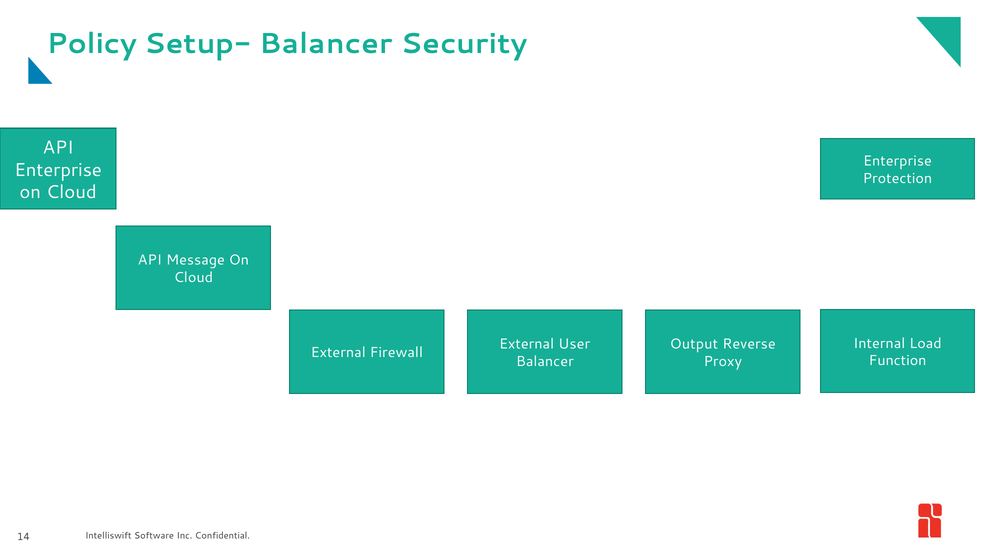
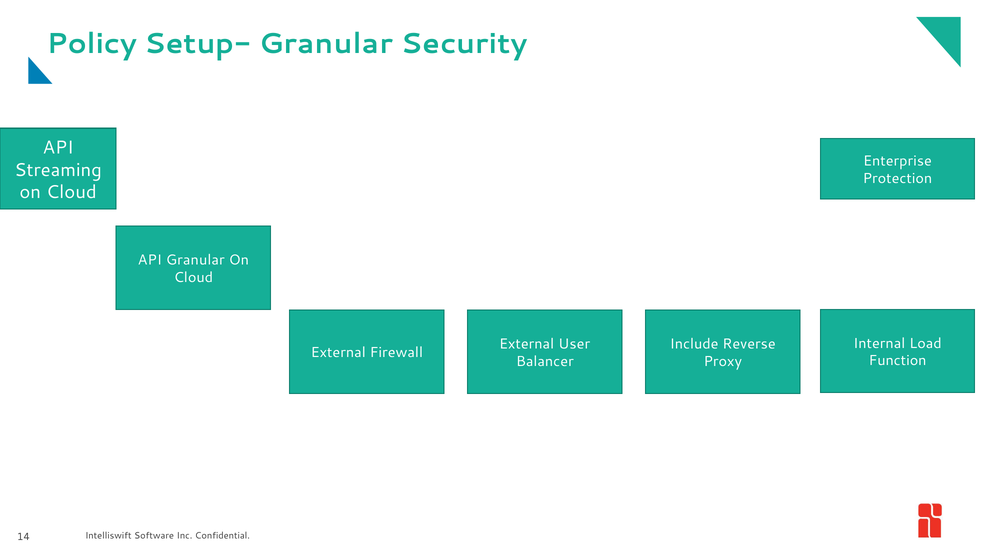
Setup- Balancer: Balancer -> Granular (326, 44)
Enterprise: Enterprise -> Streaming (58, 170)
API Message: Message -> Granular (195, 260)
Output: Output -> Include (694, 344)
